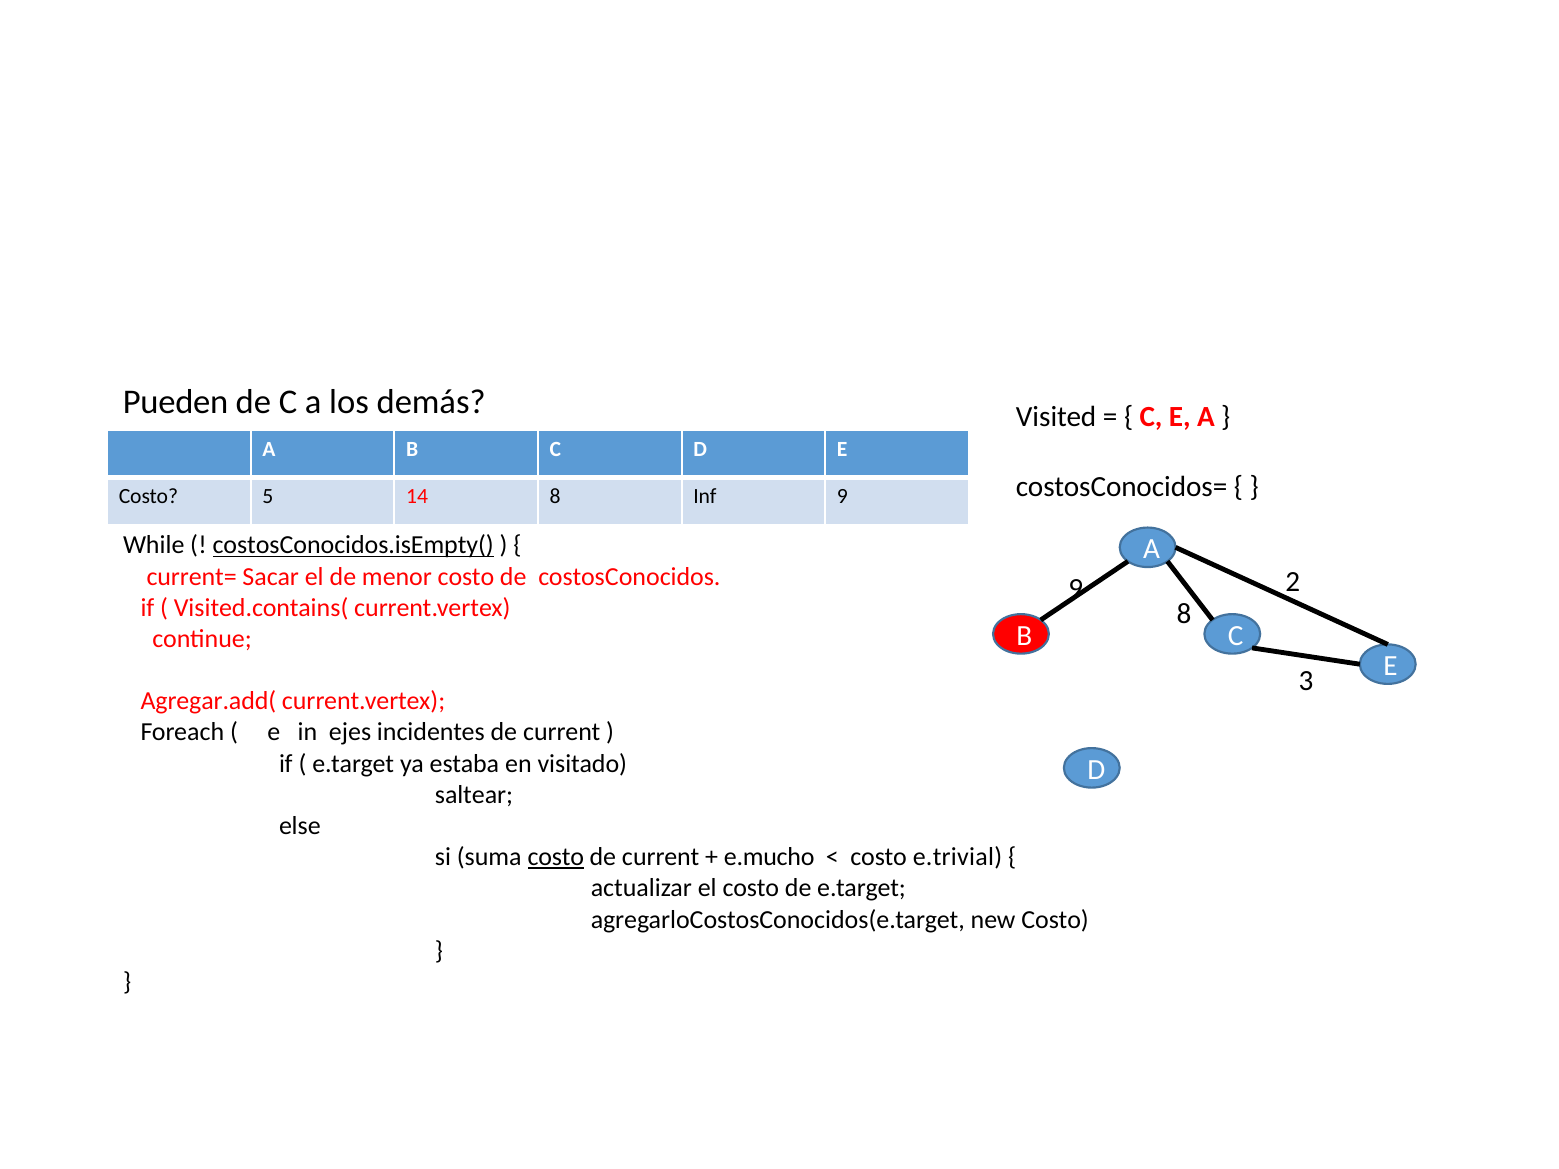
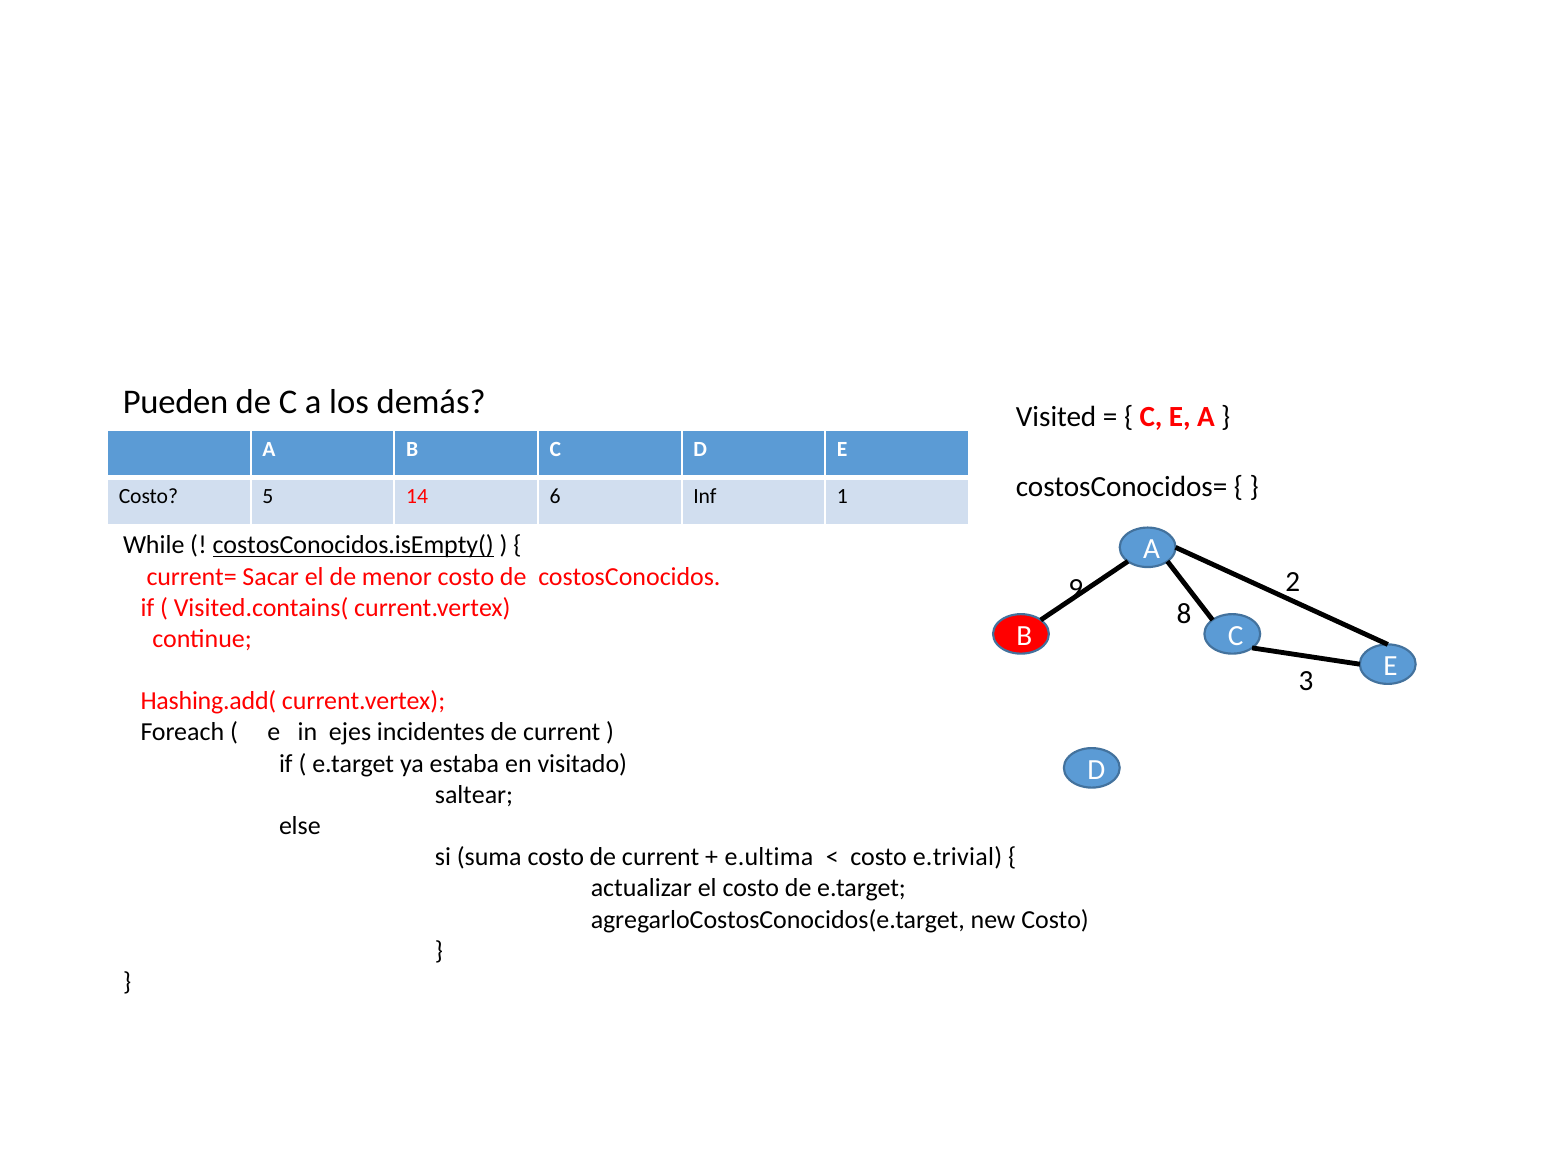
14 8: 8 -> 6 (555, 497)
Inf 9: 9 -> 1 (842, 497)
Agregar.add(: Agregar.add( -> Hashing.add( (208, 701)
costo underline: present -> none (556, 857)
e.mucho: e.mucho -> e.ultima (769, 857)
